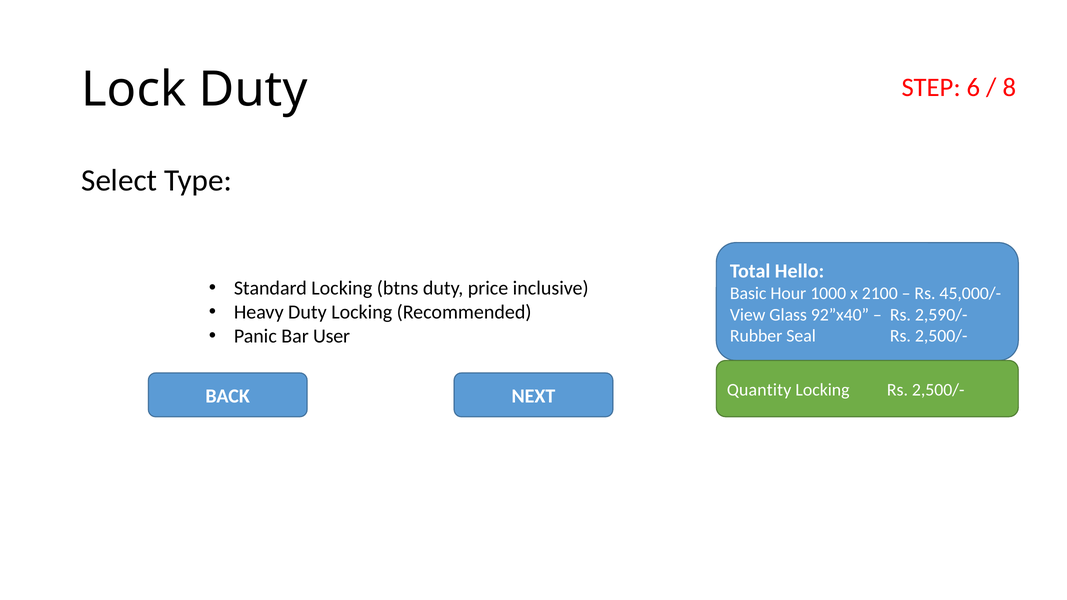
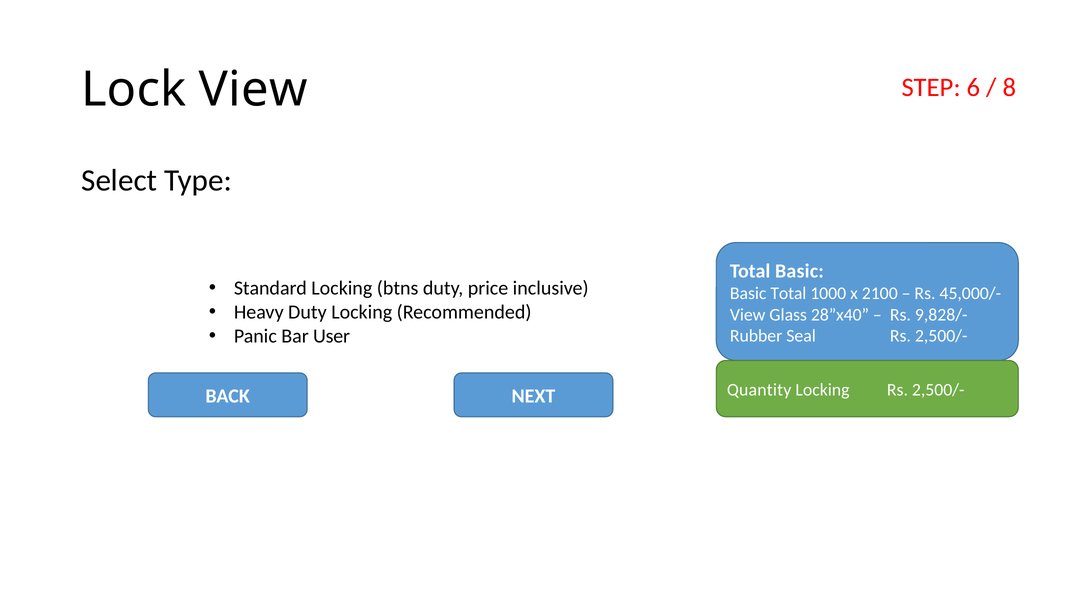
Lock Duty: Duty -> View (253, 90)
Total Hello: Hello -> Basic (799, 271)
Basic Hour: Hour -> Total (788, 294)
92”x40: 92”x40 -> 28”x40 (840, 315)
2,590/-: 2,590/- -> 9,828/- (941, 315)
